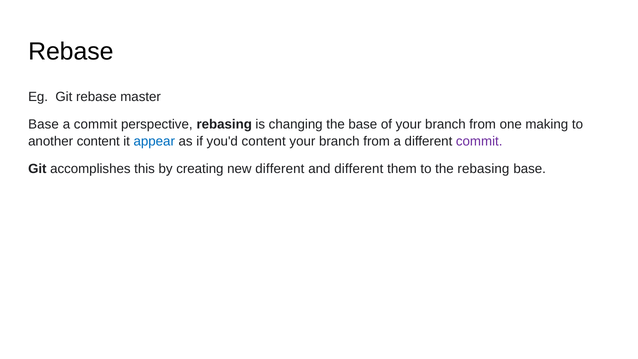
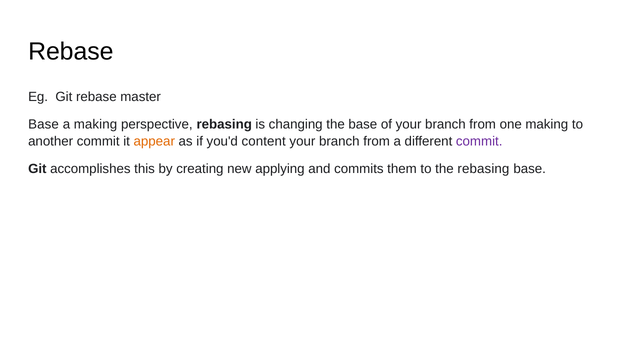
a commit: commit -> making (96, 124)
another content: content -> commit (98, 141)
appear colour: blue -> orange (154, 141)
new different: different -> applying (280, 169)
and different: different -> commits (359, 169)
